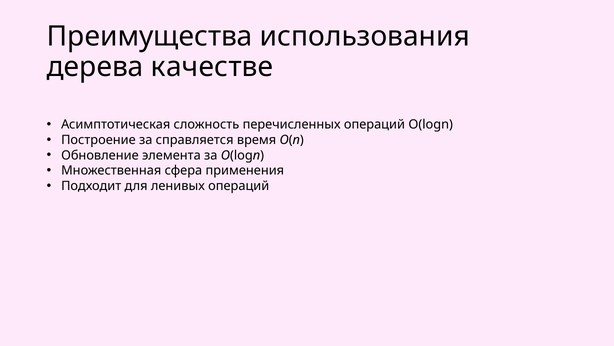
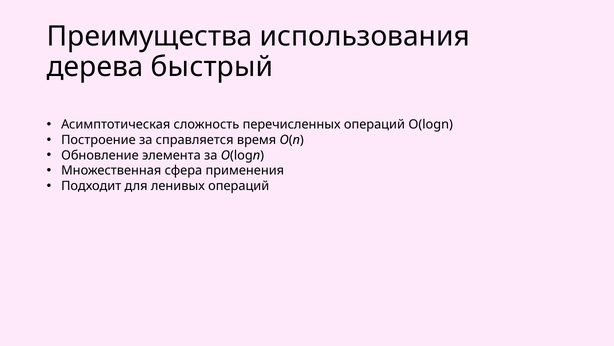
качестве: качестве -> быстрый (212, 67)
